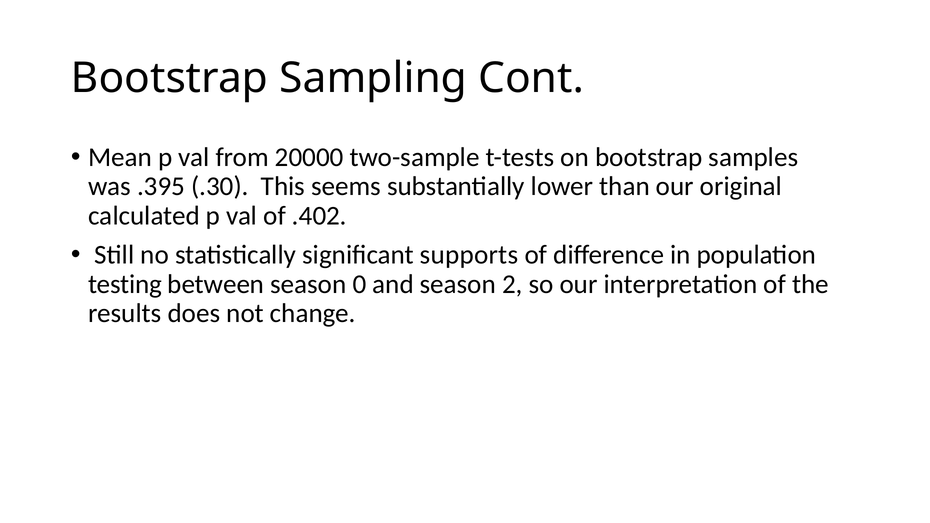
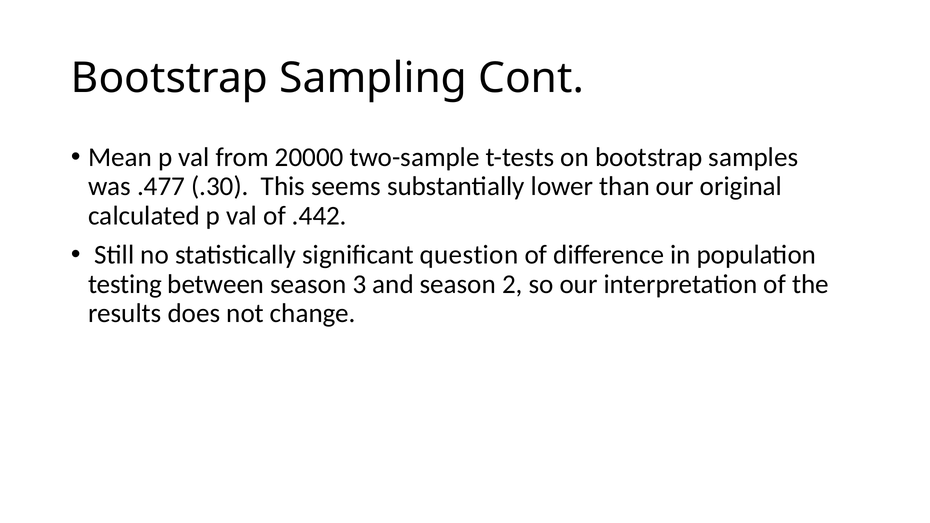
.395: .395 -> .477 (161, 187)
.402: .402 -> .442 (319, 216)
supports: supports -> question (469, 255)
0: 0 -> 3 (359, 284)
